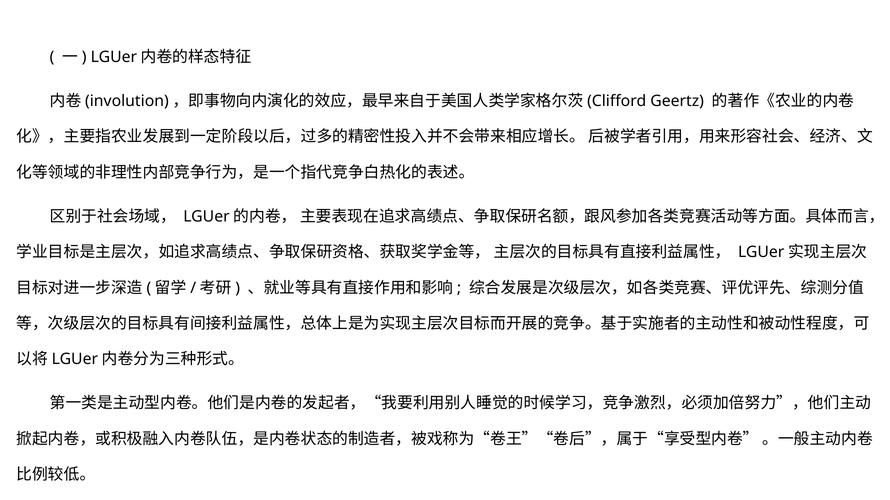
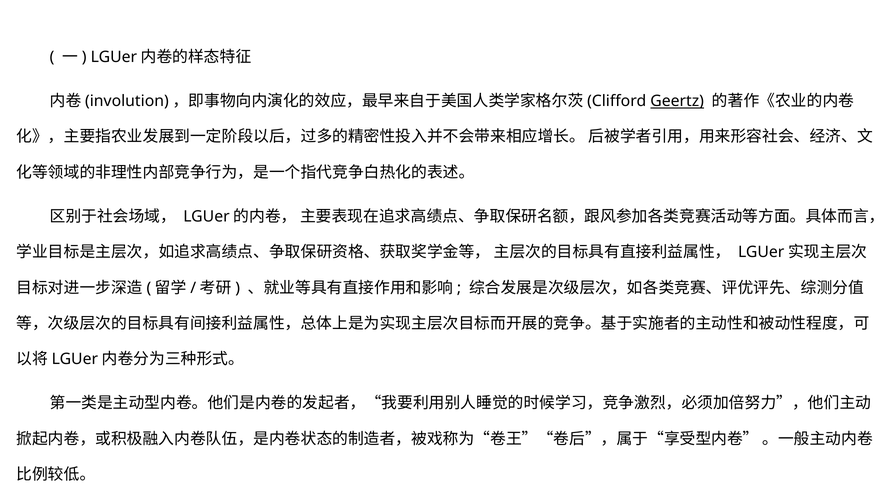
Geertz underline: none -> present (677, 101)
